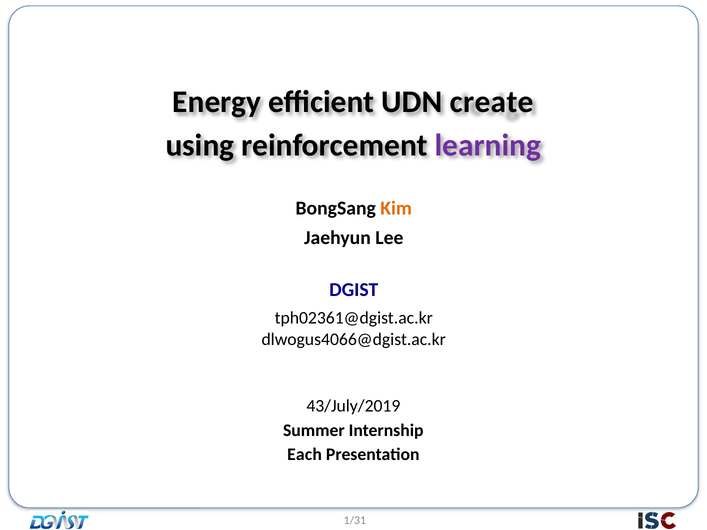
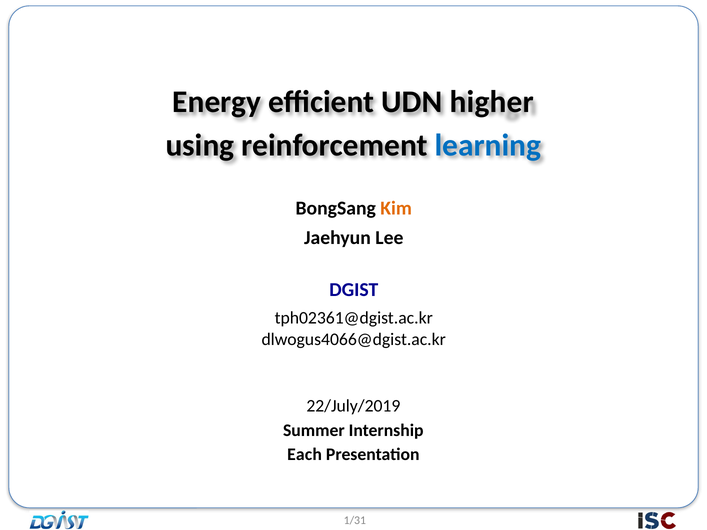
create: create -> higher (492, 102)
learning colour: purple -> blue (488, 145)
43/July/2019: 43/July/2019 -> 22/July/2019 (353, 406)
